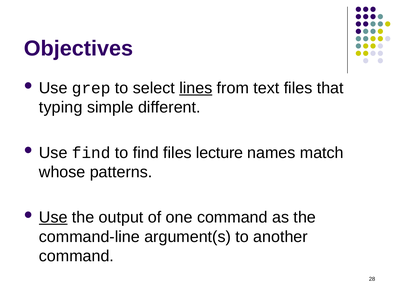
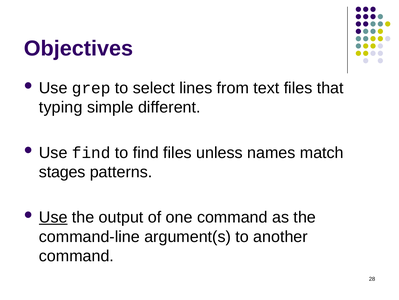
lines underline: present -> none (196, 88)
lecture: lecture -> unless (219, 152)
whose: whose -> stages (62, 172)
